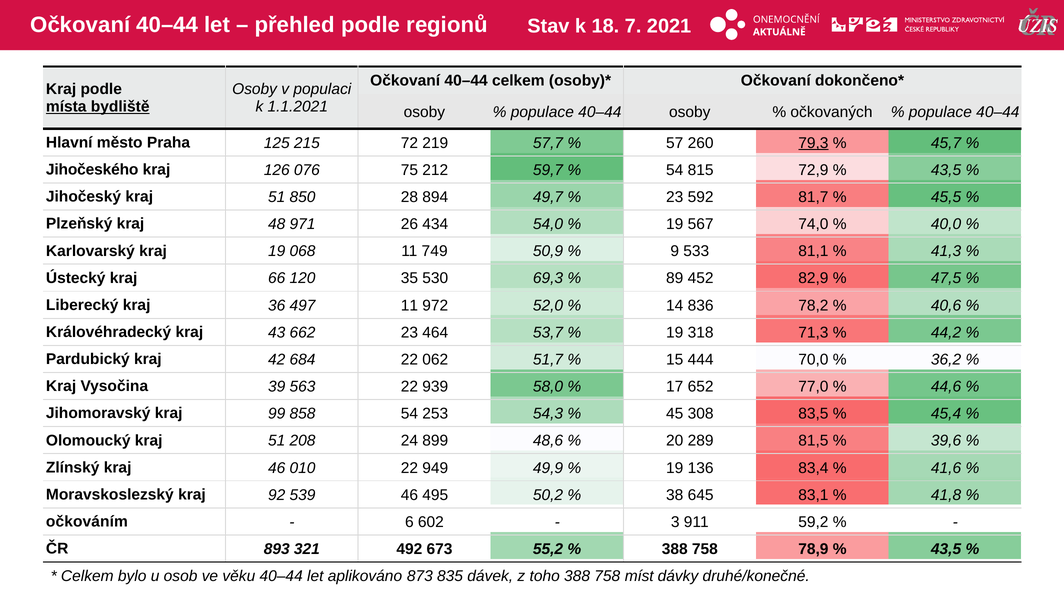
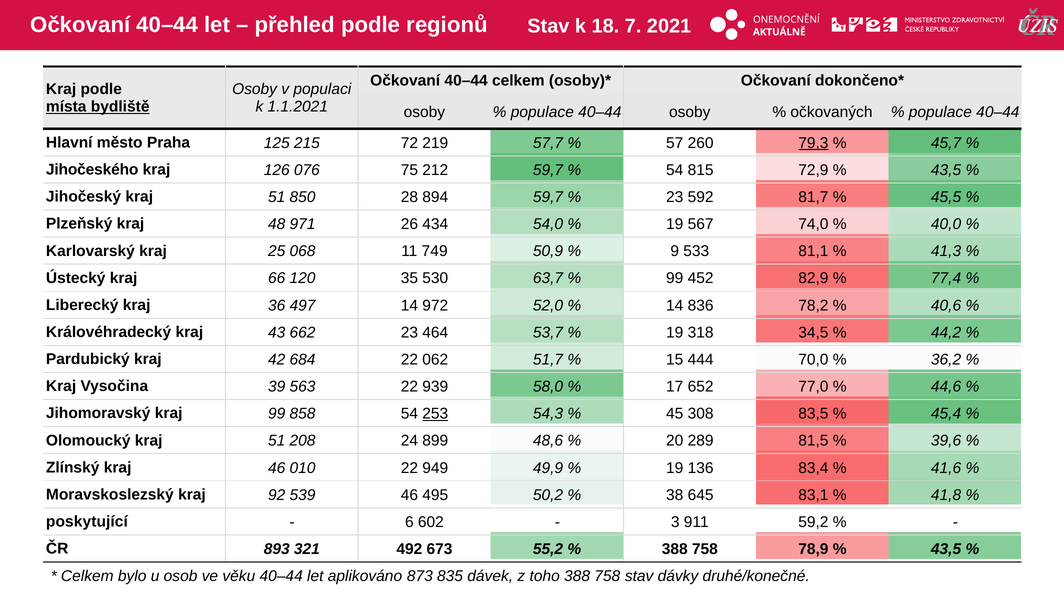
894 49,7: 49,7 -> 59,7 (548, 197)
kraj 19: 19 -> 25 (277, 251)
69,3: 69,3 -> 63,7 (548, 278)
89: 89 -> 99 (675, 278)
47,5: 47,5 -> 77,4 (946, 278)
497 11: 11 -> 14 (409, 305)
71,3: 71,3 -> 34,5 (813, 332)
253 underline: none -> present (435, 413)
očkováním: očkováním -> poskytující (87, 521)
758 míst: míst -> stav (639, 576)
